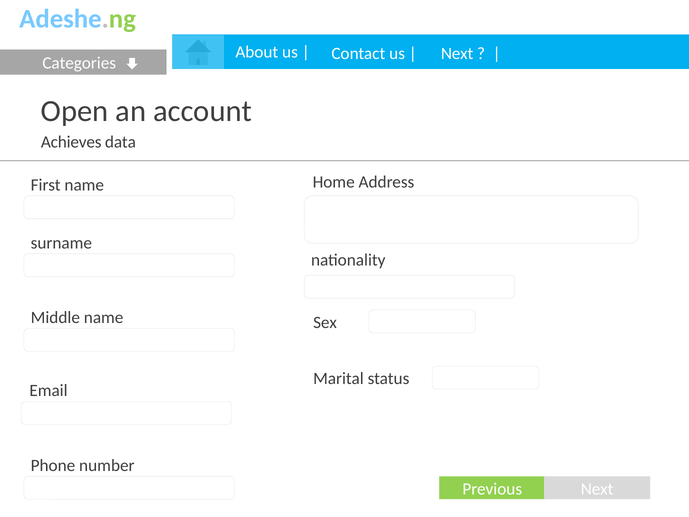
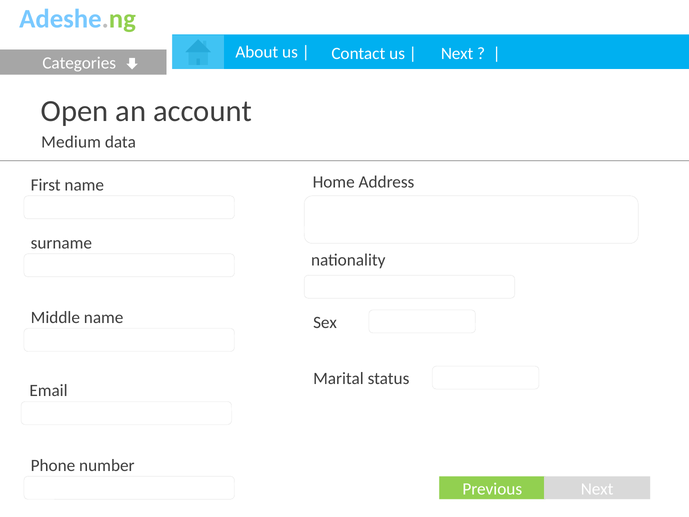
Achieves: Achieves -> Medium (71, 142)
